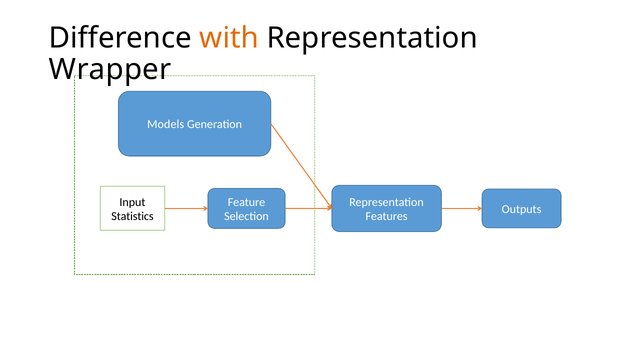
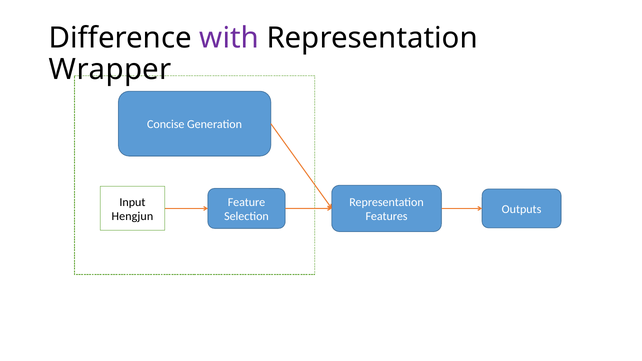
with colour: orange -> purple (229, 38)
Models: Models -> Concise (166, 125)
Statistics: Statistics -> Hengjun (132, 217)
